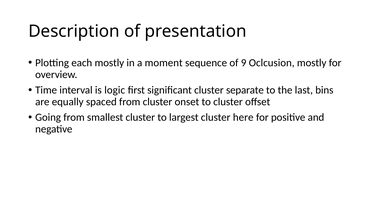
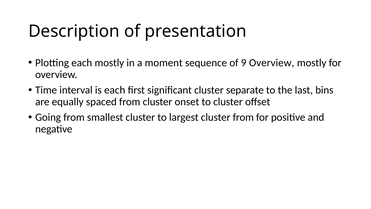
9 Oclcusion: Oclcusion -> Overview (272, 63)
is logic: logic -> each (115, 90)
cluster here: here -> from (243, 117)
